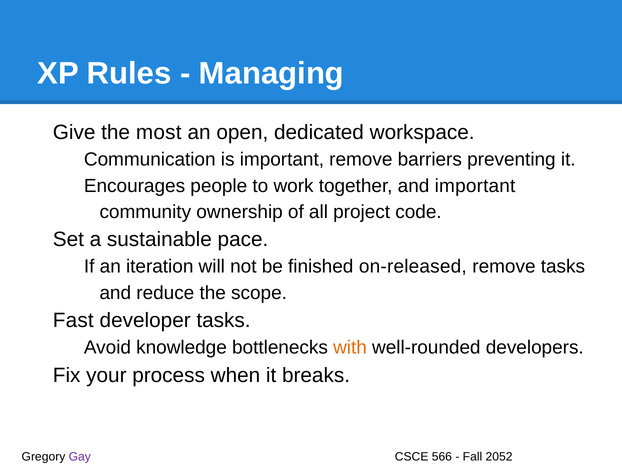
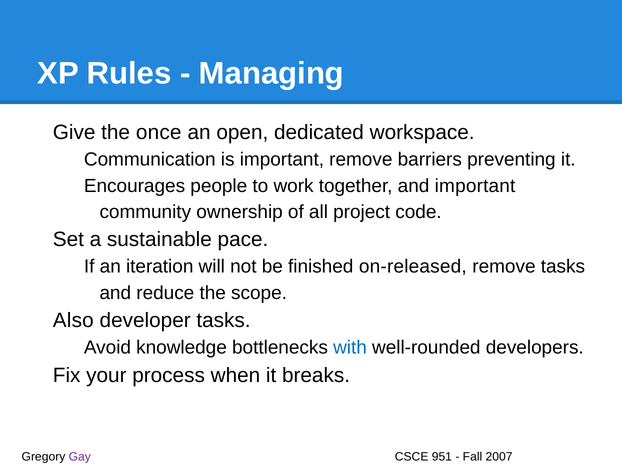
most: most -> once (159, 133)
Fast: Fast -> Also (73, 321)
with colour: orange -> blue (350, 348)
566: 566 -> 951 (442, 457)
2052: 2052 -> 2007 (499, 457)
